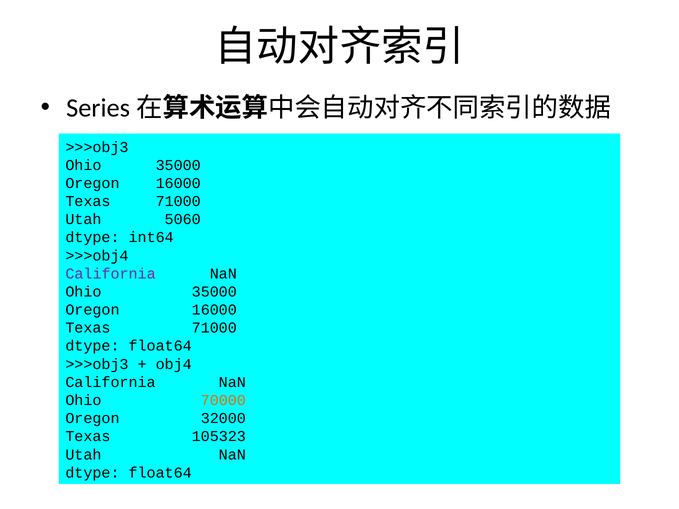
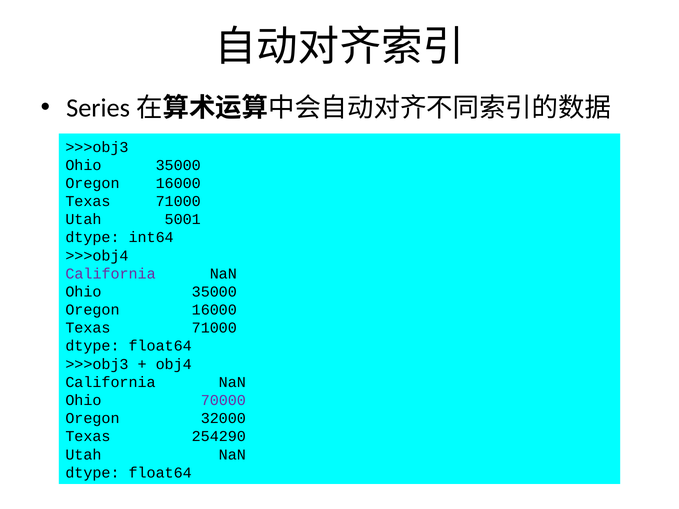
5060: 5060 -> 5001 (183, 219)
70000 colour: orange -> purple (223, 400)
105323: 105323 -> 254290 (219, 437)
